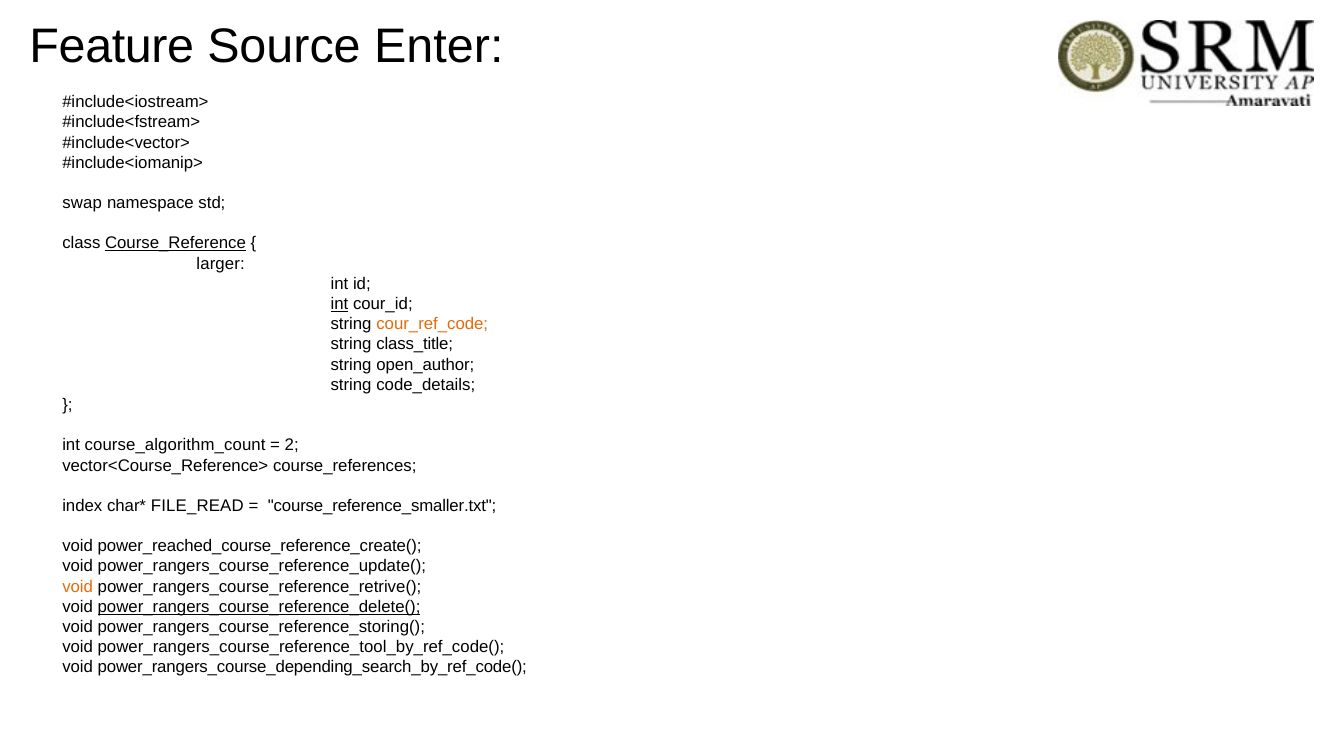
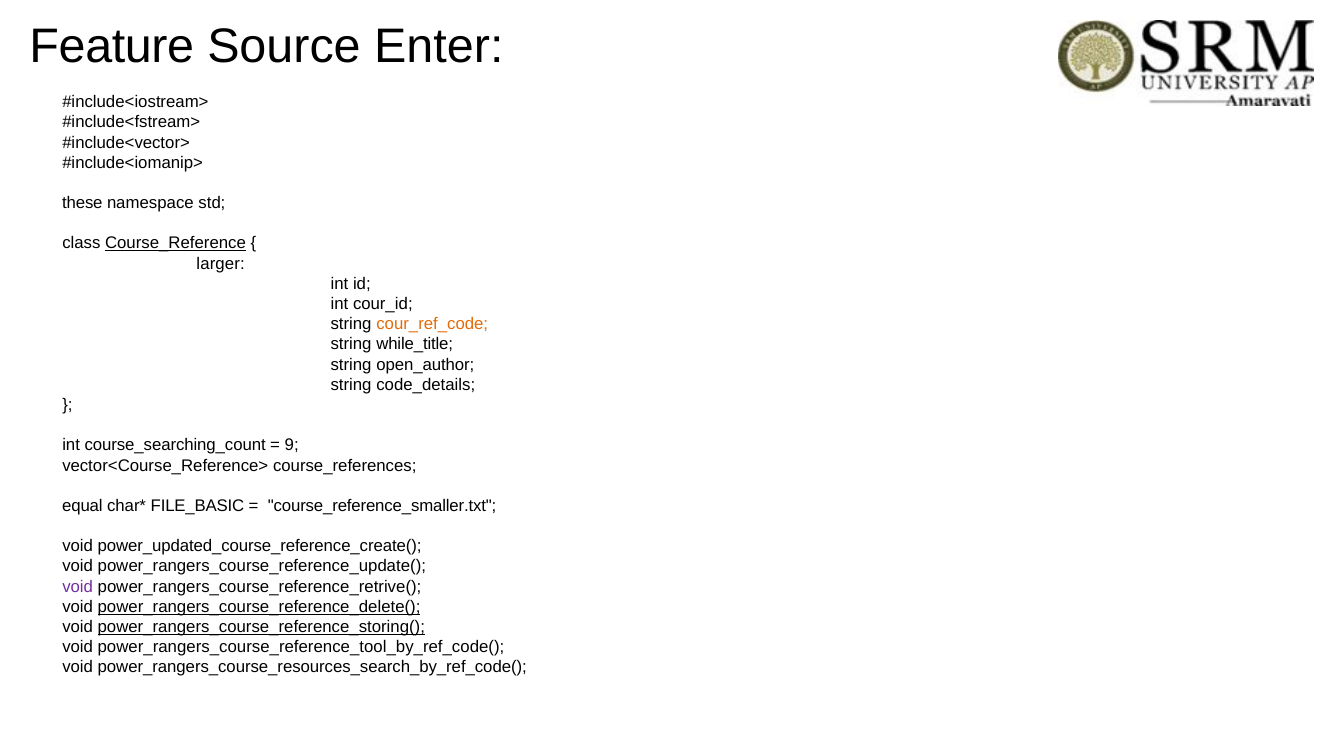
swap: swap -> these (82, 203)
int underline: present -> none (340, 304)
class_title: class_title -> while_title (415, 344)
course_algorithm_count: course_algorithm_count -> course_searching_count (175, 445)
2: 2 -> 9 (292, 445)
index: index -> equal (82, 506)
FILE_READ: FILE_READ -> FILE_BASIC (198, 506)
power_reached_course_reference_create(: power_reached_course_reference_create( -> power_updated_course_reference_create( (260, 546)
void colour: orange -> purple (78, 587)
power_rangers_course_reference_storing( underline: none -> present (261, 627)
power_rangers_course_depending_search_by_ref_code(: power_rangers_course_depending_search_by_ref_code( -> power_rangers_course_resources_search_by_ref_code( (312, 667)
